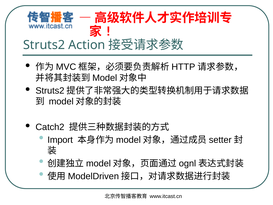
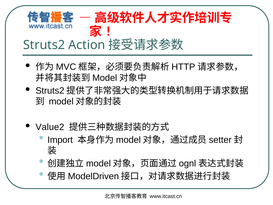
Catch2: Catch2 -> Value2 (50, 127)
